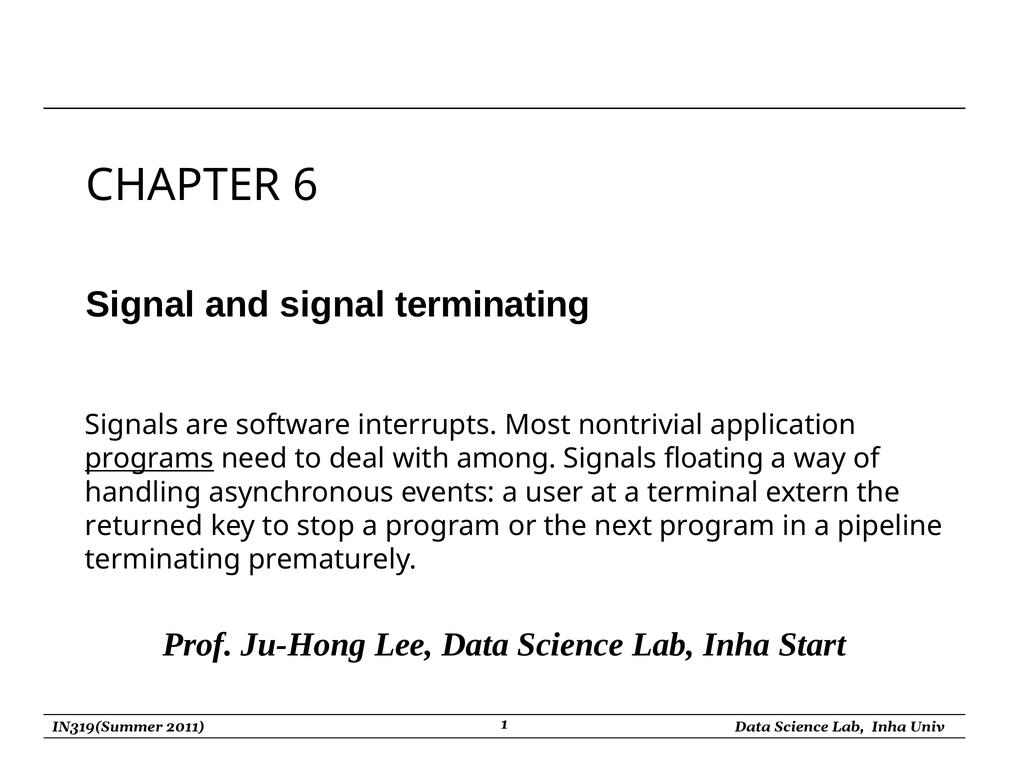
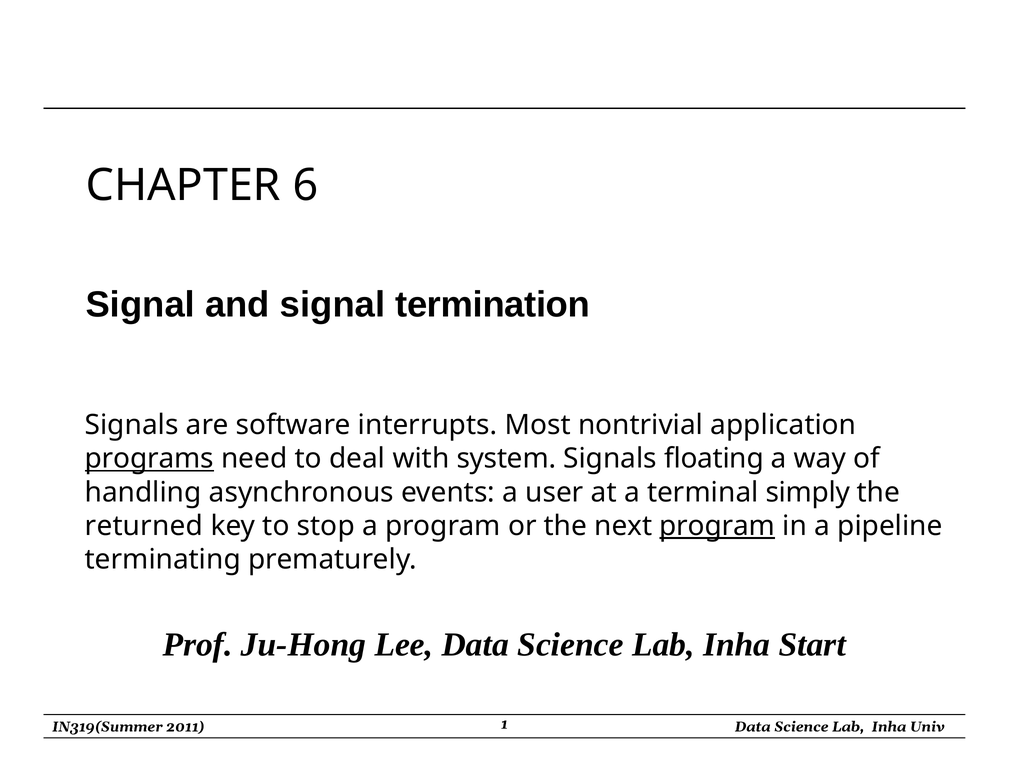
signal terminating: terminating -> termination (493, 304)
among: among -> system (506, 459)
extern: extern -> simply (808, 492)
program underline: none -> present (717, 526)
